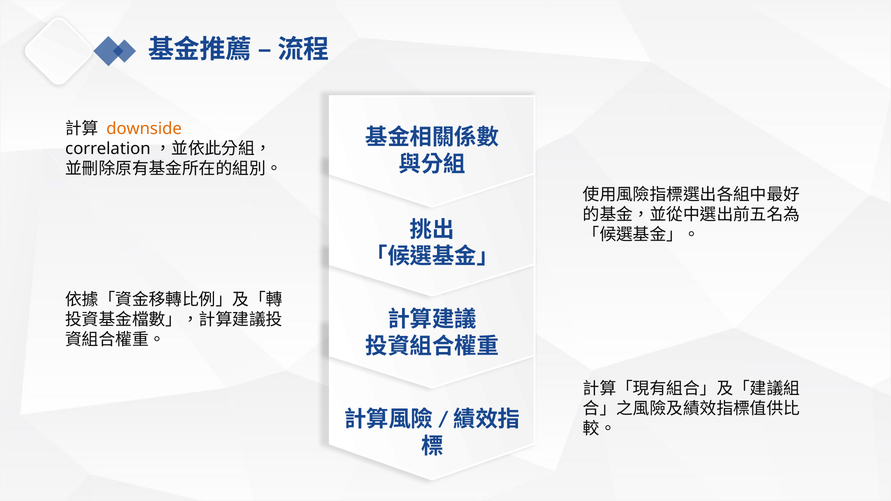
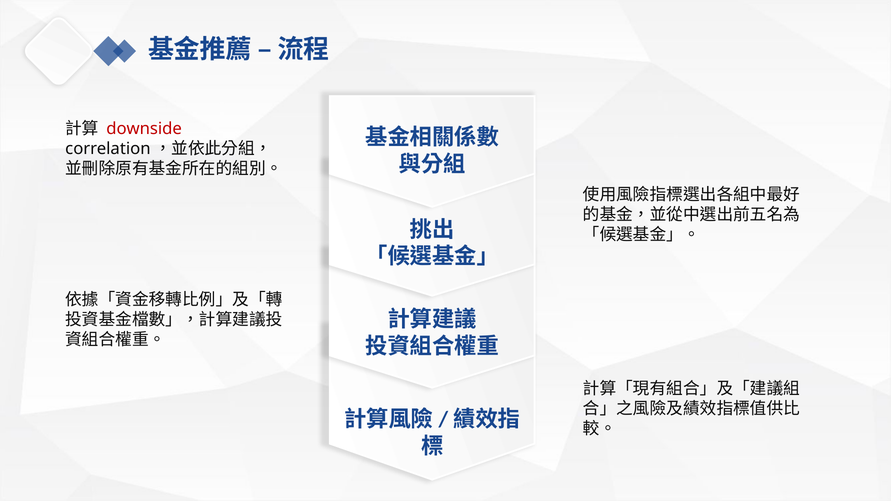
downside colour: orange -> red (144, 129)
